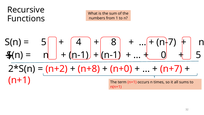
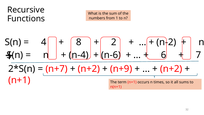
5: 5 -> 4 (44, 42)
4: 4 -> 8 (79, 42)
8: 8 -> 2 (114, 42)
n-7: n-7 -> n-2 (166, 42)
n-1: n-1 -> n-4 (79, 55)
n-1: n-1 -> n-6 (111, 55)
0: 0 -> 6 (164, 55)
5: 5 -> 7 (199, 55)
n+2: n+2 -> n+7 (57, 69)
n+8: n+8 -> n+2 (89, 69)
n+0: n+0 -> n+9 (121, 69)
n+7: n+7 -> n+2 (171, 69)
